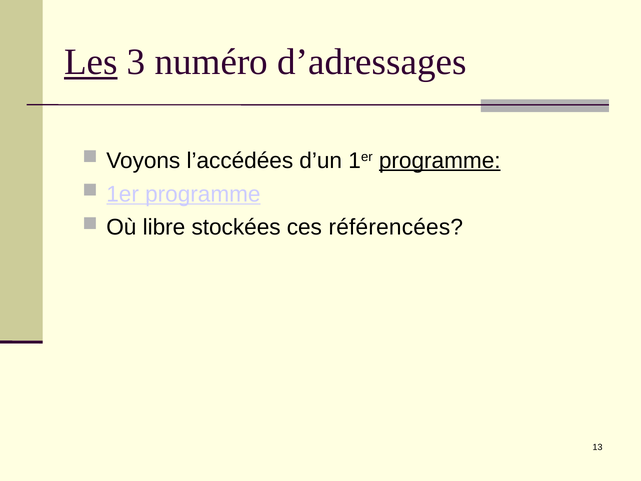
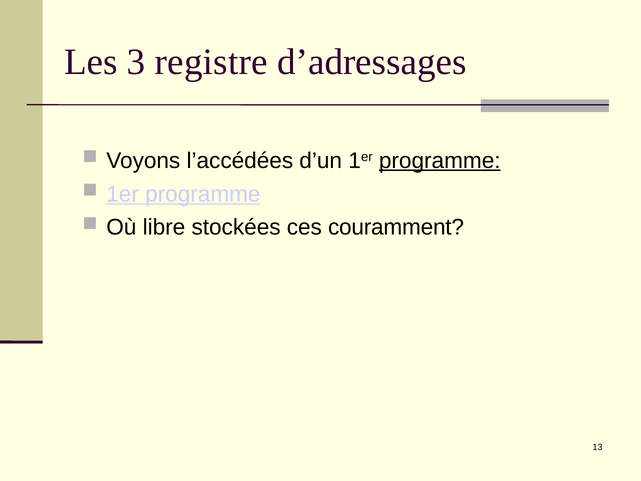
Les underline: present -> none (91, 62)
numéro: numéro -> registre (211, 62)
référencées: référencées -> couramment (396, 227)
